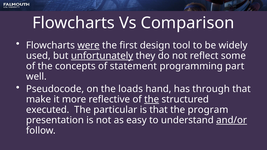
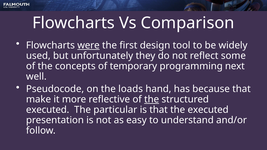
unfortunately underline: present -> none (102, 56)
statement: statement -> temporary (133, 66)
part: part -> next (235, 66)
through: through -> because (211, 89)
the program: program -> executed (208, 110)
and/or underline: present -> none (232, 120)
